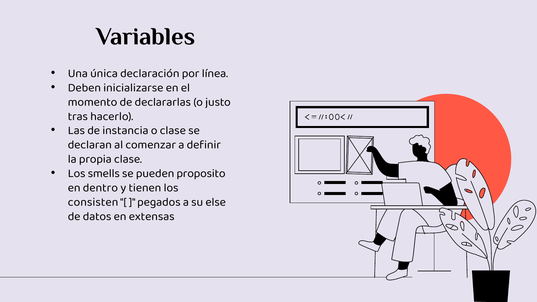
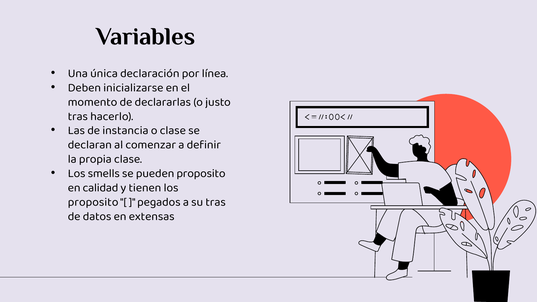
dentro: dentro -> calidad (100, 188)
consisten: consisten -> proposito (93, 202)
su else: else -> tras (216, 202)
